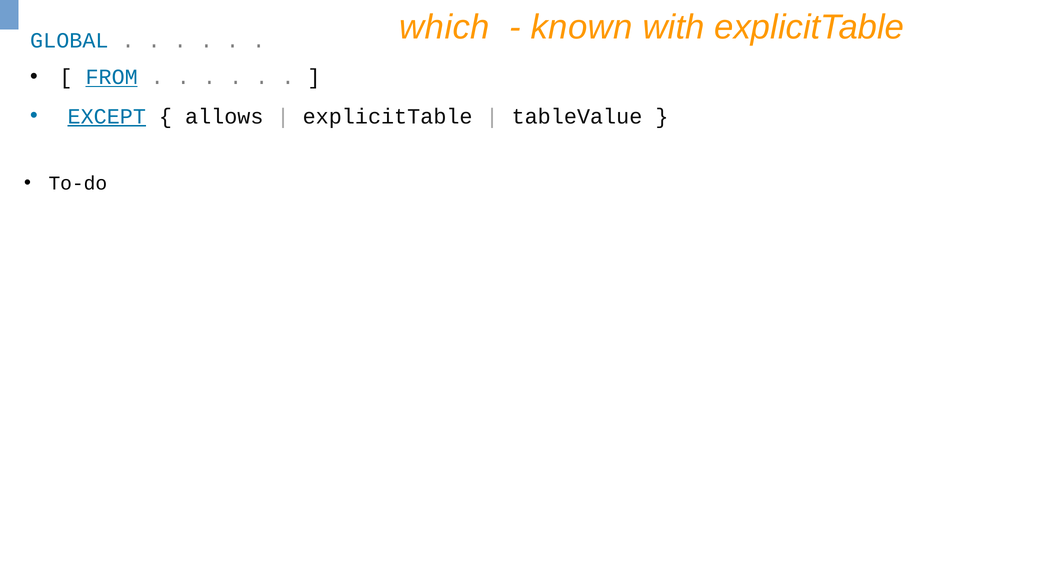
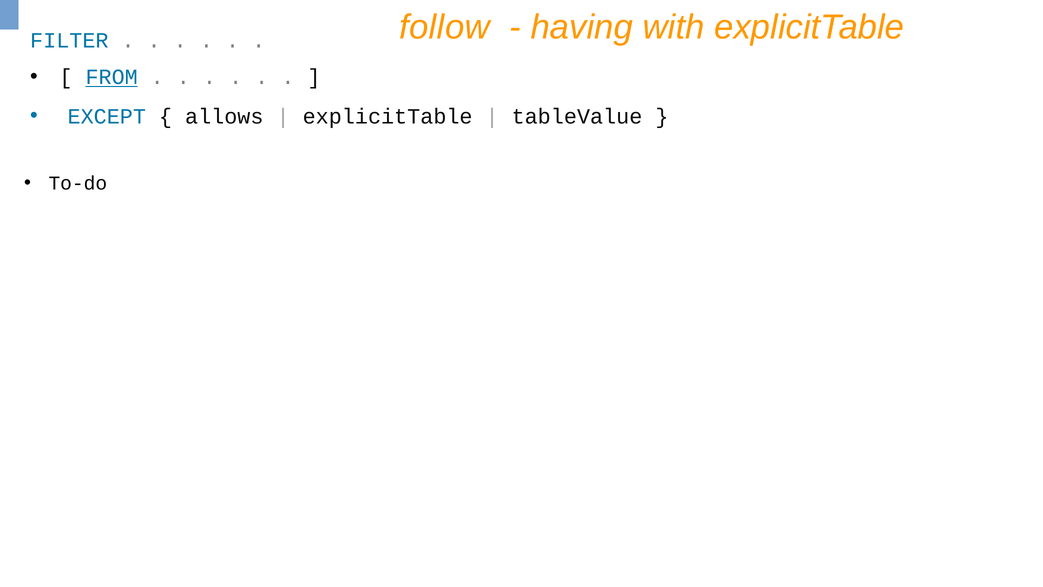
which: which -> follow (445, 27)
known: known -> having (582, 27)
GLOBAL: GLOBAL -> FILTER (69, 41)
EXCEPT underline: present -> none (107, 116)
